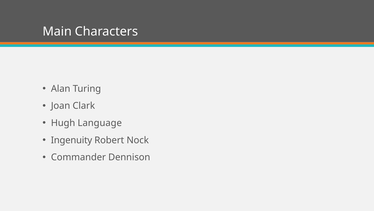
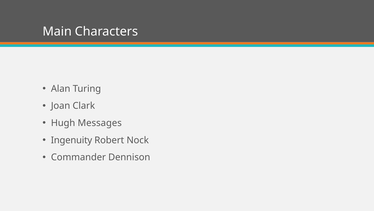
Language: Language -> Messages (100, 123)
